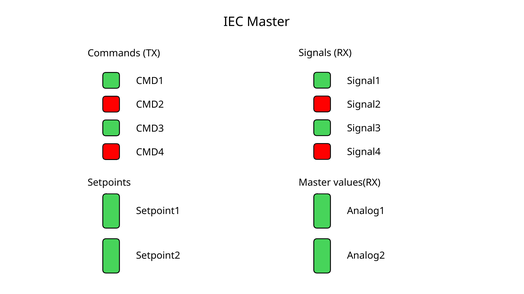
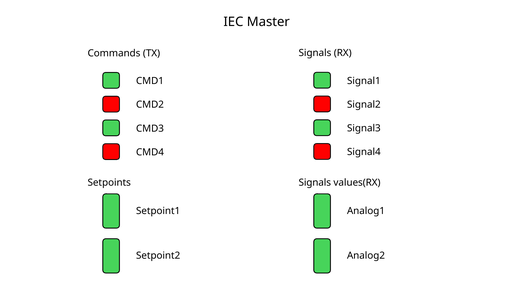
Master: Master -> Signals (315, 183)
